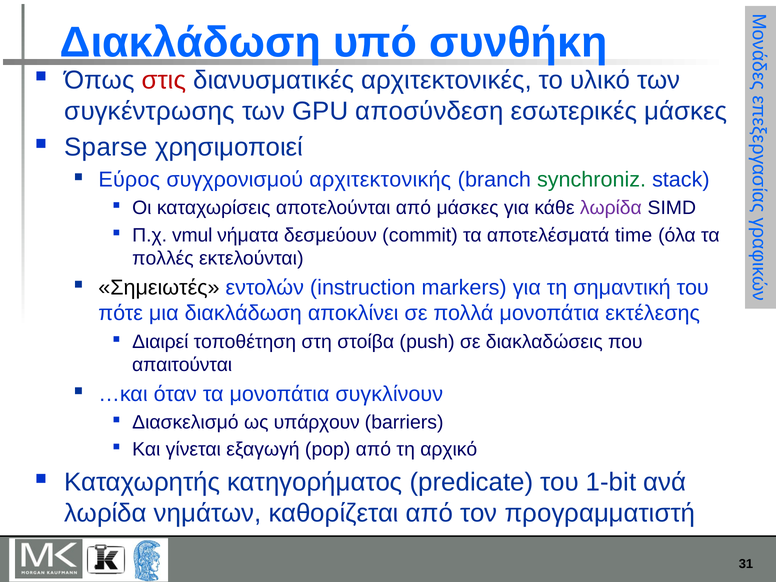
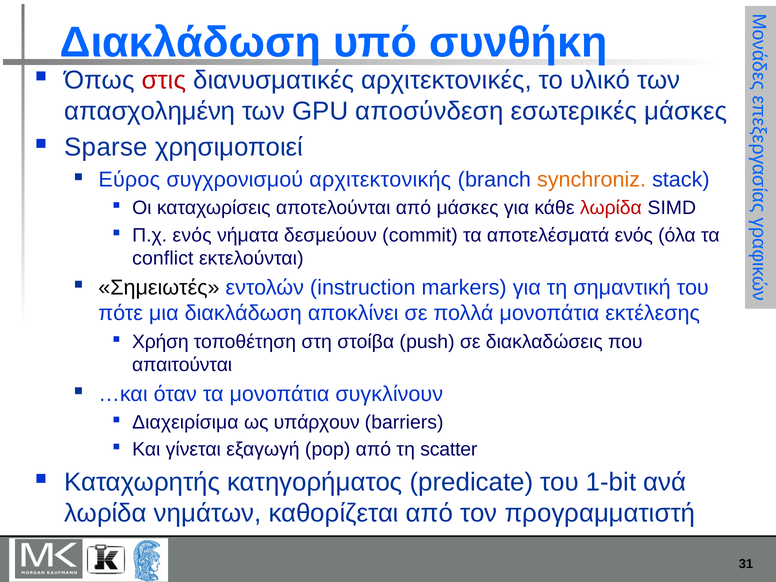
συγκέντρωσης: συγκέντρωσης -> απασχολημένη (150, 111)
synchroniz colour: green -> orange (592, 180)
λωρίδα colour: purple -> red (611, 208)
Π.χ vmul: vmul -> ενός (192, 235)
αποτελέσματά time: time -> ενός (634, 235)
πολλές: πολλές -> conflict (163, 258)
Διαιρεί: Διαιρεί -> Χρήση (160, 342)
Διασκελισμό: Διασκελισμό -> Διαχειρίσιμα (185, 422)
αρχικό: αρχικό -> scatter (449, 449)
